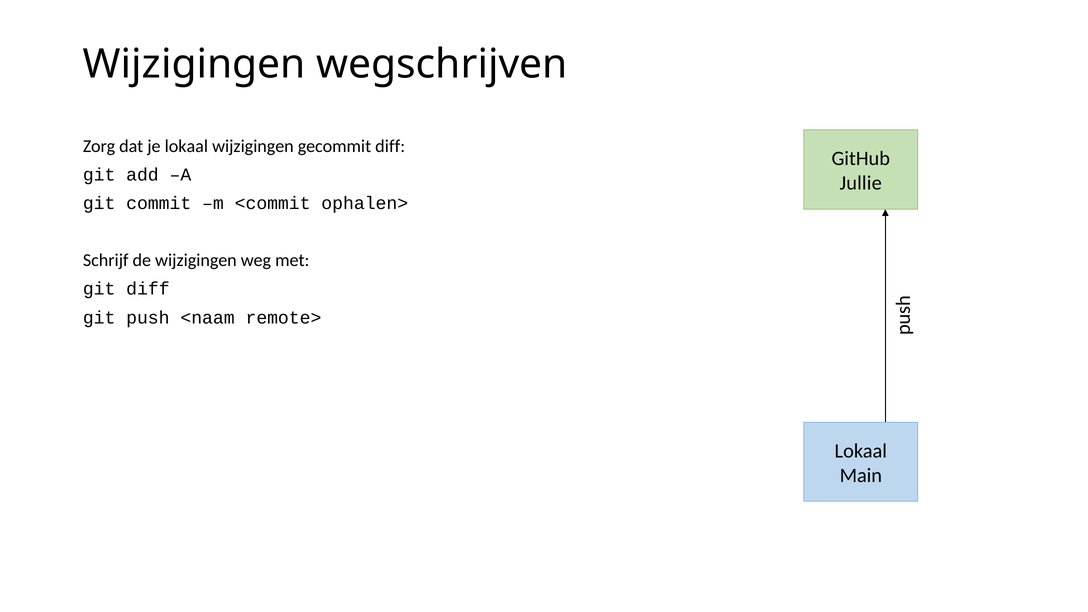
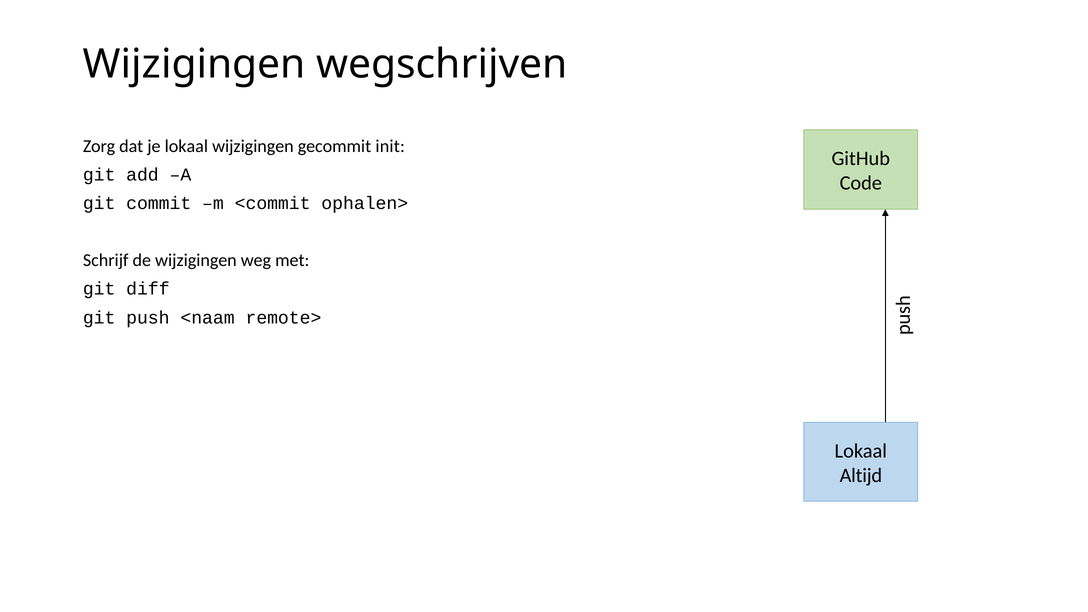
gecommit diff: diff -> init (390, 146)
Jullie: Jullie -> Code (861, 183)
Main: Main -> Altijd (861, 475)
